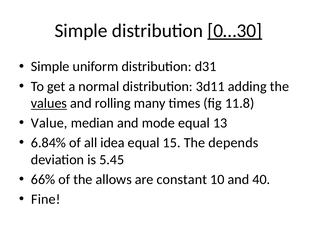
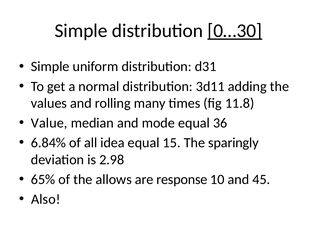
values underline: present -> none (49, 103)
13: 13 -> 36 (220, 123)
depends: depends -> sparingly (233, 143)
5.45: 5.45 -> 2.98 (112, 160)
66%: 66% -> 65% (43, 179)
constant: constant -> response (182, 179)
40: 40 -> 45 (261, 179)
Fine: Fine -> Also (46, 199)
